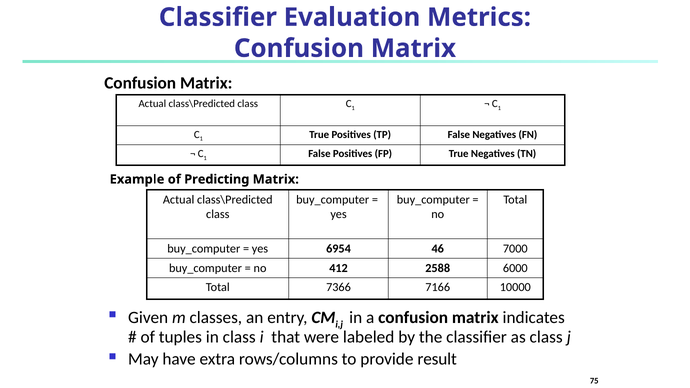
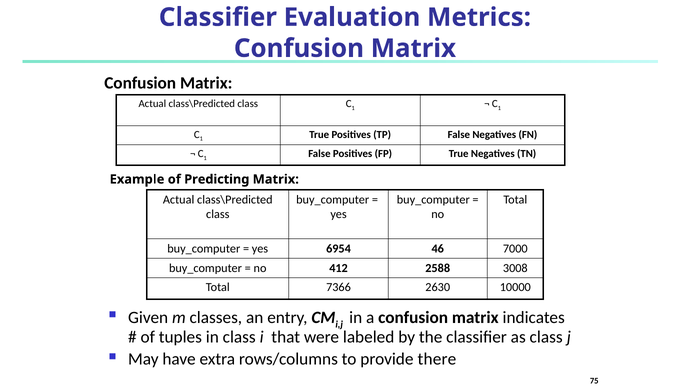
6000: 6000 -> 3008 (515, 268)
7166: 7166 -> 2630 (438, 288)
result: result -> there (437, 359)
